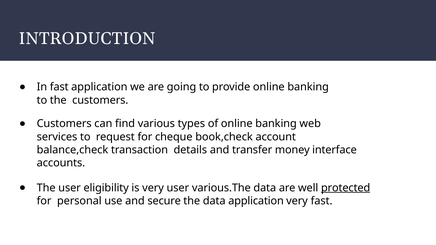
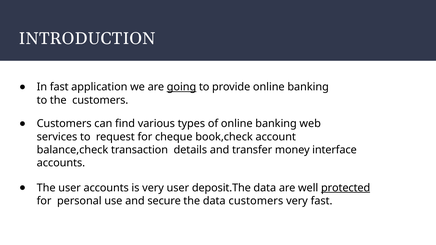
going underline: none -> present (182, 87)
user eligibility: eligibility -> accounts (106, 188)
various.The: various.The -> deposit.The (221, 188)
data application: application -> customers (256, 201)
